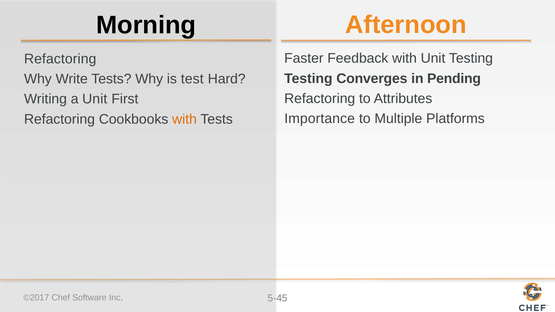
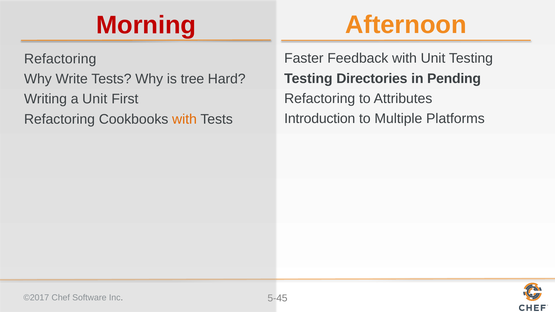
Morning colour: black -> red (146, 25)
Converges: Converges -> Directories (372, 79)
test: test -> tree (192, 79)
Importance: Importance -> Introduction (320, 119)
